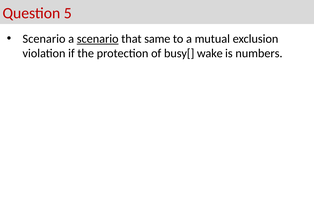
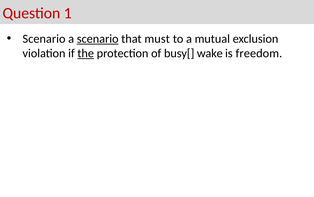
5: 5 -> 1 (68, 13)
same: same -> must (157, 39)
the underline: none -> present (86, 53)
numbers: numbers -> freedom (259, 53)
